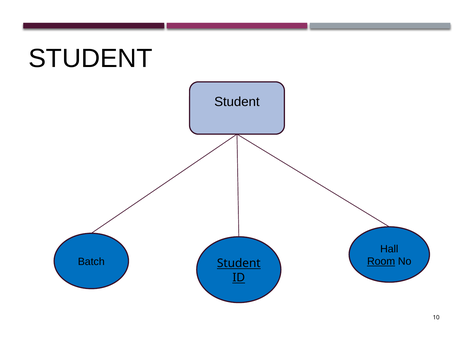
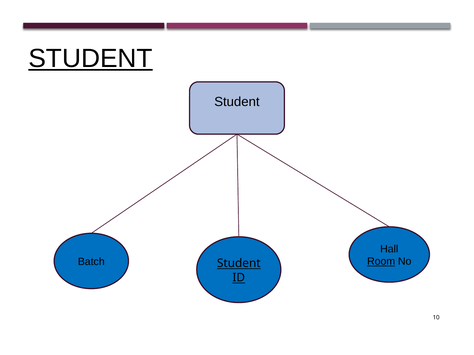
STUDENT underline: none -> present (91, 59)
